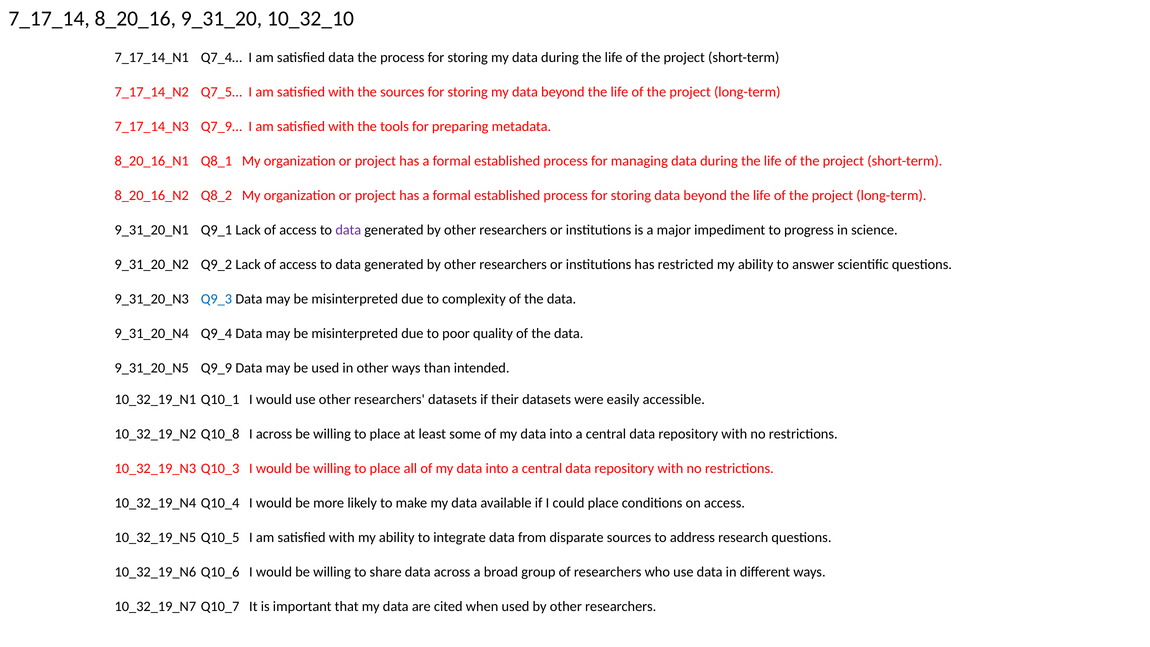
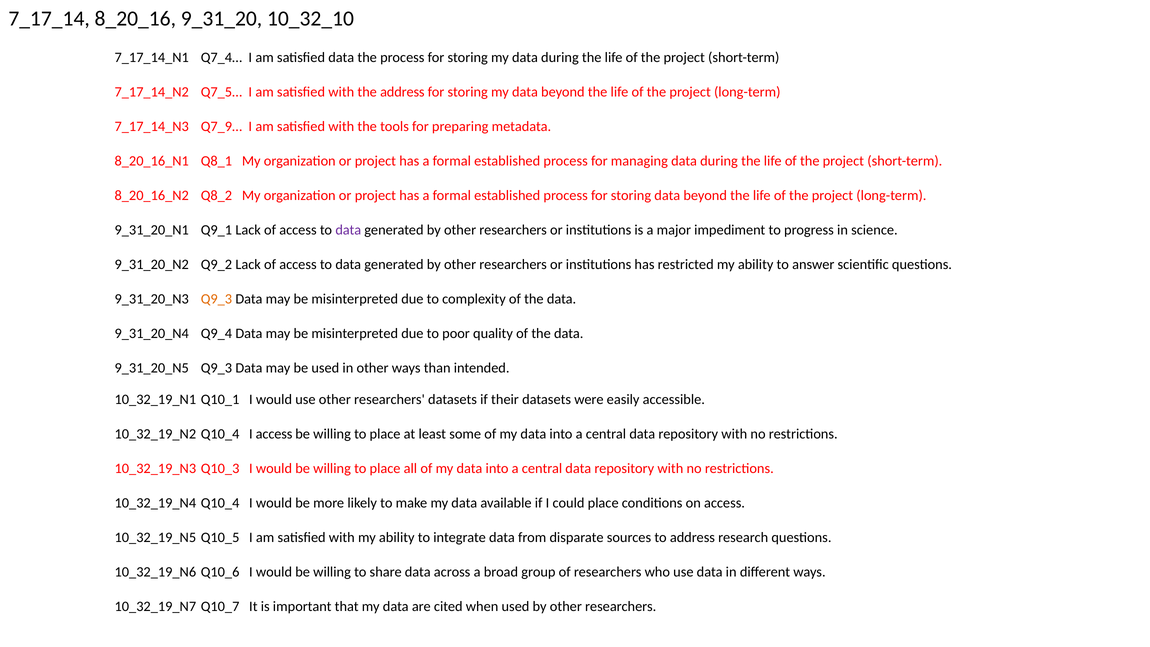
the sources: sources -> address (402, 92)
Q9_3 colour: blue -> orange (216, 299)
9_31_20_N5 Q9_9: Q9_9 -> Q9_3 (216, 368)
10_32_19_N2 Q10_8: Q10_8 -> Q10_4 (220, 434)
I across: across -> access (274, 434)
